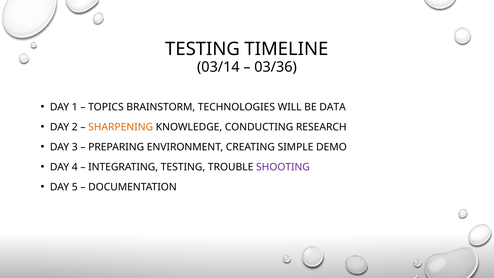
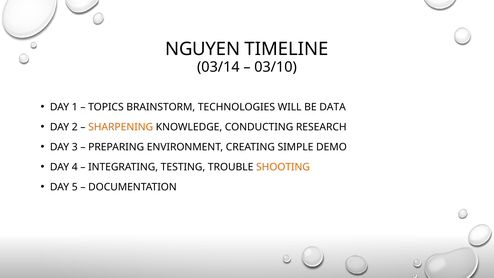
TESTING: TESTING -> NGUYEN (203, 49)
03/36: 03/36 -> 03/10 (276, 67)
SHOOTING colour: purple -> orange (283, 167)
